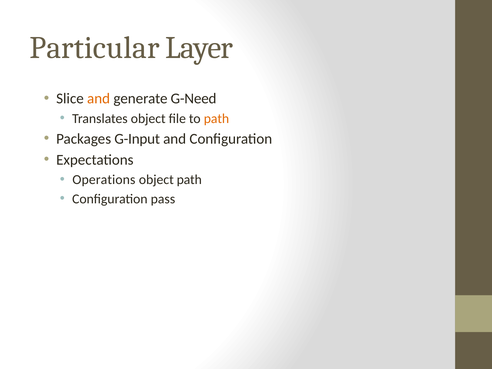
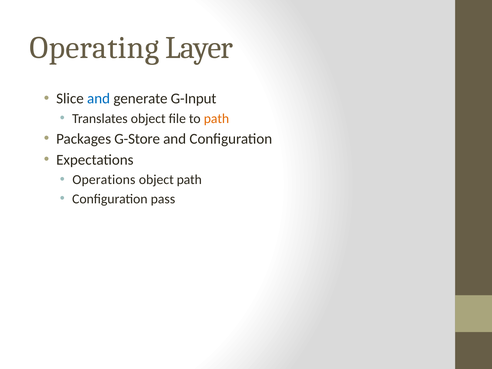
Particular: Particular -> Operating (94, 48)
and colour: orange -> blue (99, 99)
G-Need: G-Need -> G-Input (194, 99)
G-Input: G-Input -> G-Store (137, 139)
